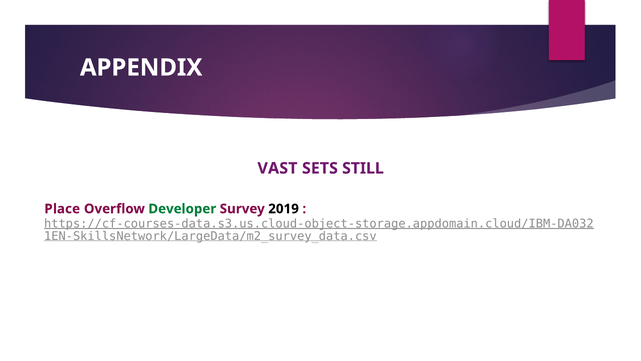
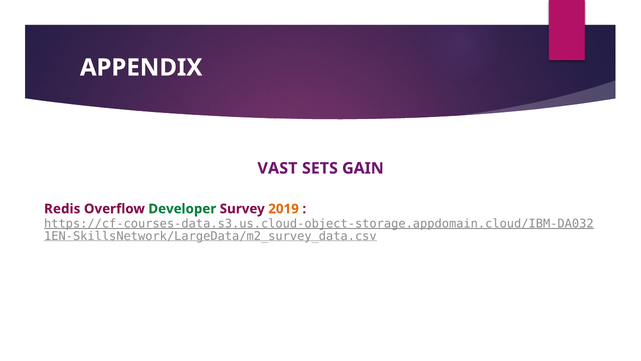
STILL: STILL -> GAIN (363, 168)
Place: Place -> Redis (62, 209)
2019 colour: black -> orange (284, 209)
